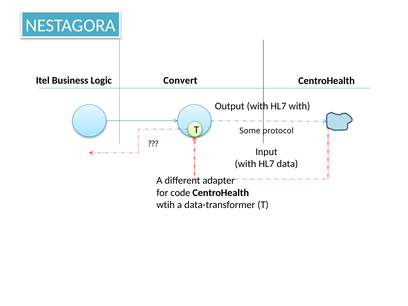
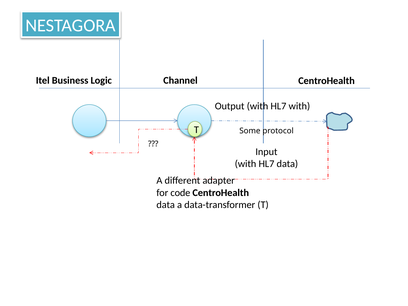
Convert: Convert -> Channel (180, 81)
wtih: wtih -> data (166, 205)
